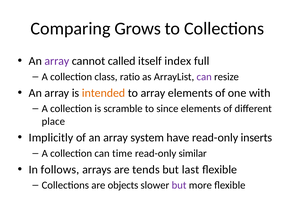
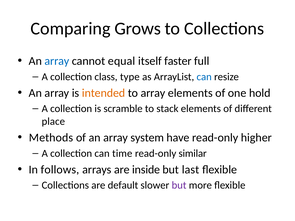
array colour: purple -> blue (57, 61)
called: called -> equal (122, 61)
index: index -> faster (178, 61)
ratio: ratio -> type (130, 77)
can colour: purple -> blue (204, 77)
with: with -> hold (260, 93)
since: since -> stack (167, 109)
Implicitly: Implicitly -> Methods (51, 138)
inserts: inserts -> higher (256, 138)
tends: tends -> inside (146, 170)
objects: objects -> default (123, 185)
